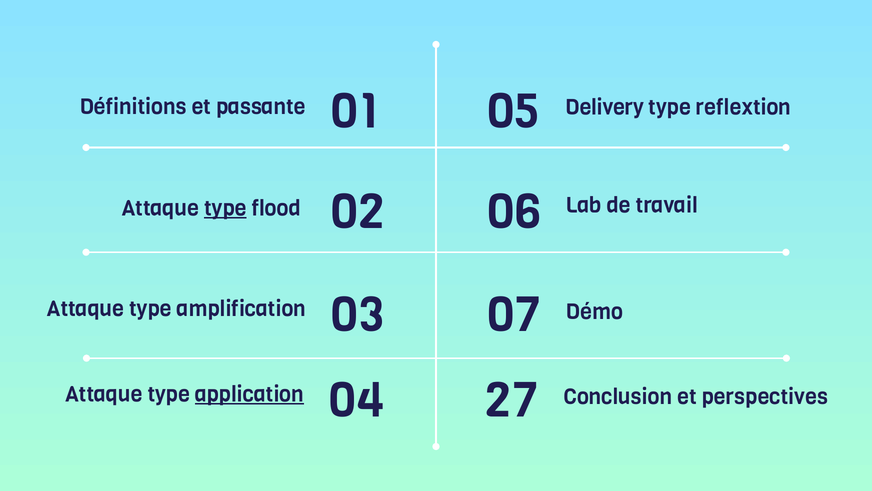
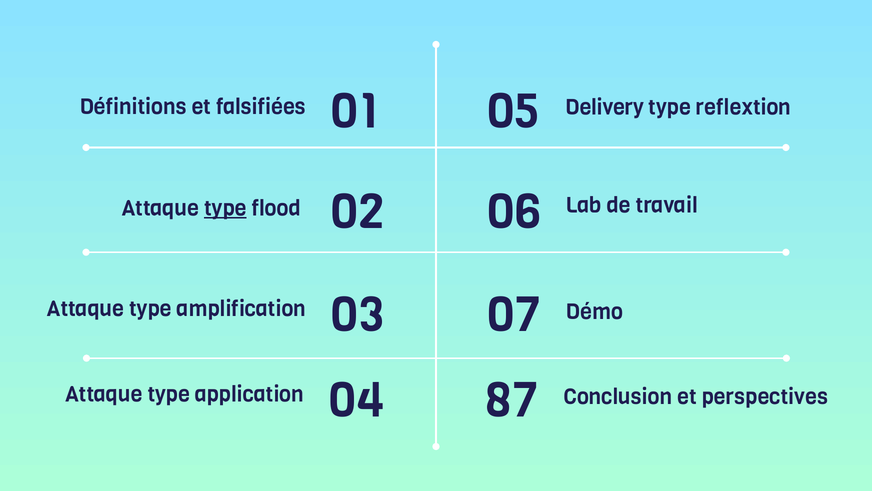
passante: passante -> falsifiées (261, 107)
application underline: present -> none (249, 394)
27: 27 -> 87 (512, 400)
